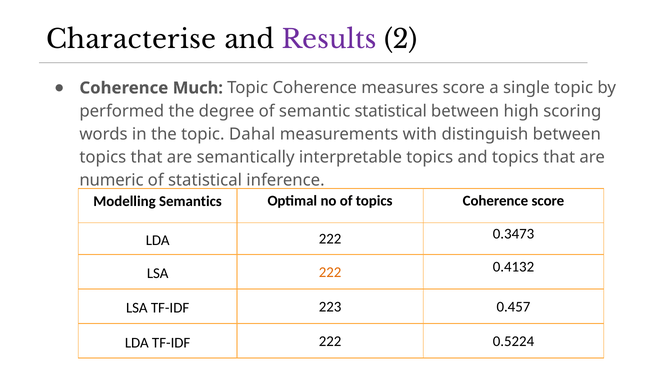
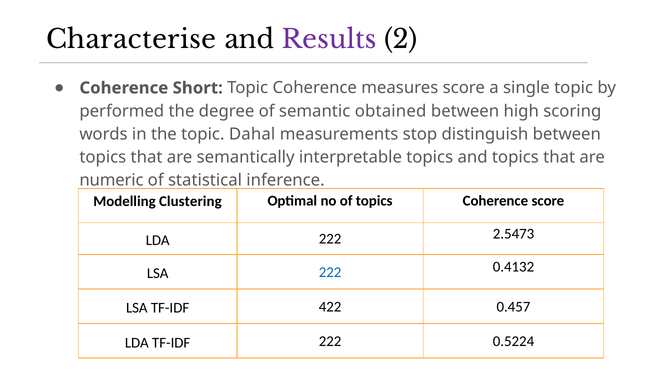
Much: Much -> Short (198, 88)
semantic statistical: statistical -> obtained (391, 111)
with: with -> stop (420, 134)
Semantics: Semantics -> Clustering (190, 202)
0.3473: 0.3473 -> 2.5473 (514, 234)
222 colour: orange -> blue (330, 272)
223: 223 -> 422 (330, 307)
